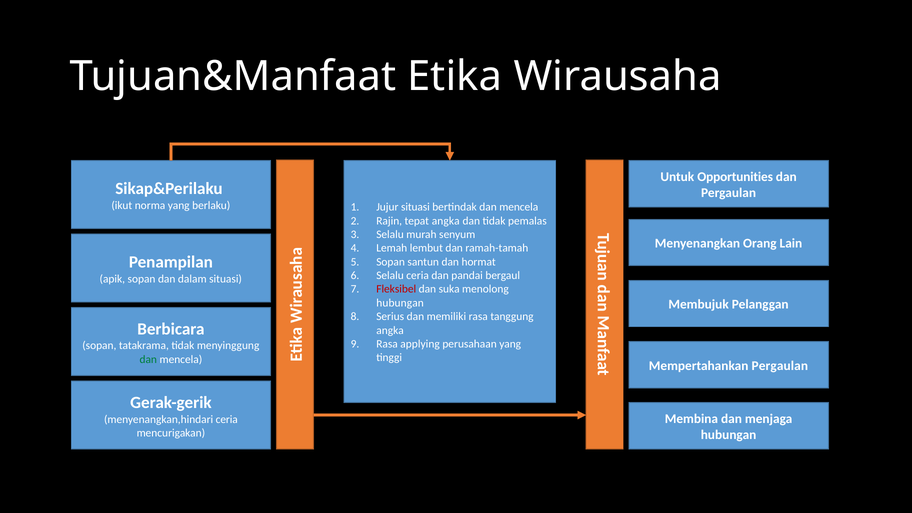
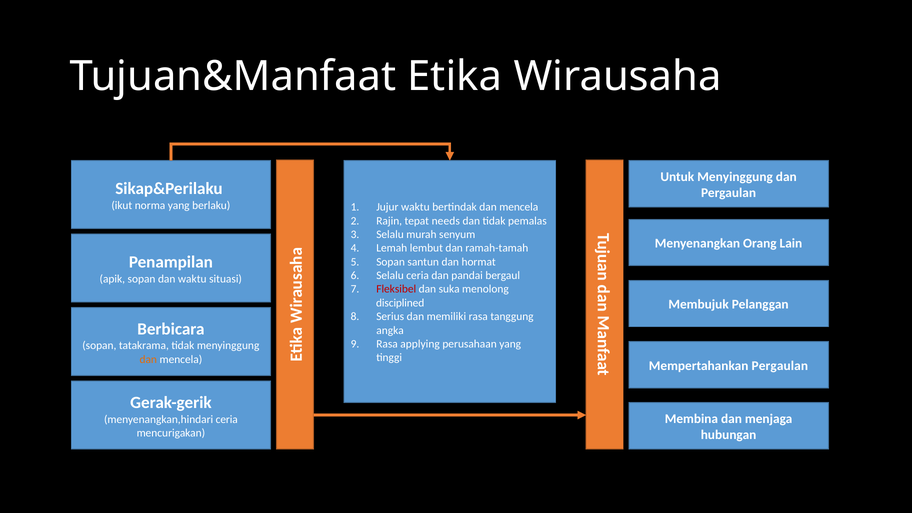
Untuk Opportunities: Opportunities -> Menyinggung (735, 177)
Jujur situasi: situasi -> waktu (415, 207)
tepat angka: angka -> needs (446, 221)
dan dalam: dalam -> waktu (192, 279)
hubungan: hubungan -> disciplined (400, 303)
dan colour: green -> orange (148, 359)
